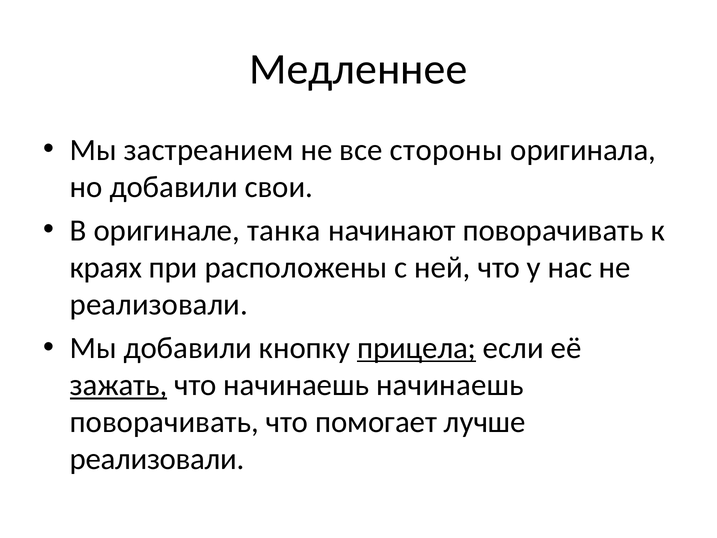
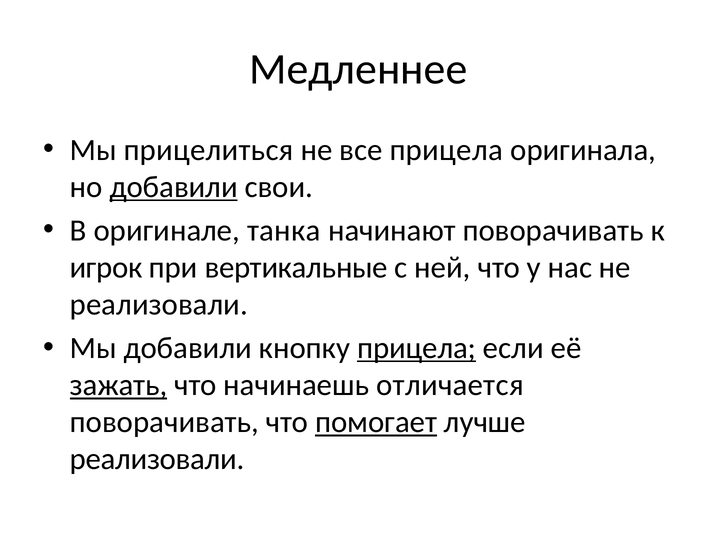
застреанием: застреанием -> прицелиться (209, 150)
все стороны: стороны -> прицела (446, 150)
добавили underline: none -> present (174, 187)
краях: краях -> игрок (106, 267)
расположены: расположены -> вертикальные (296, 267)
начинаешь начинаешь: начинаешь -> отличается (450, 385)
помогает underline: none -> present (376, 422)
